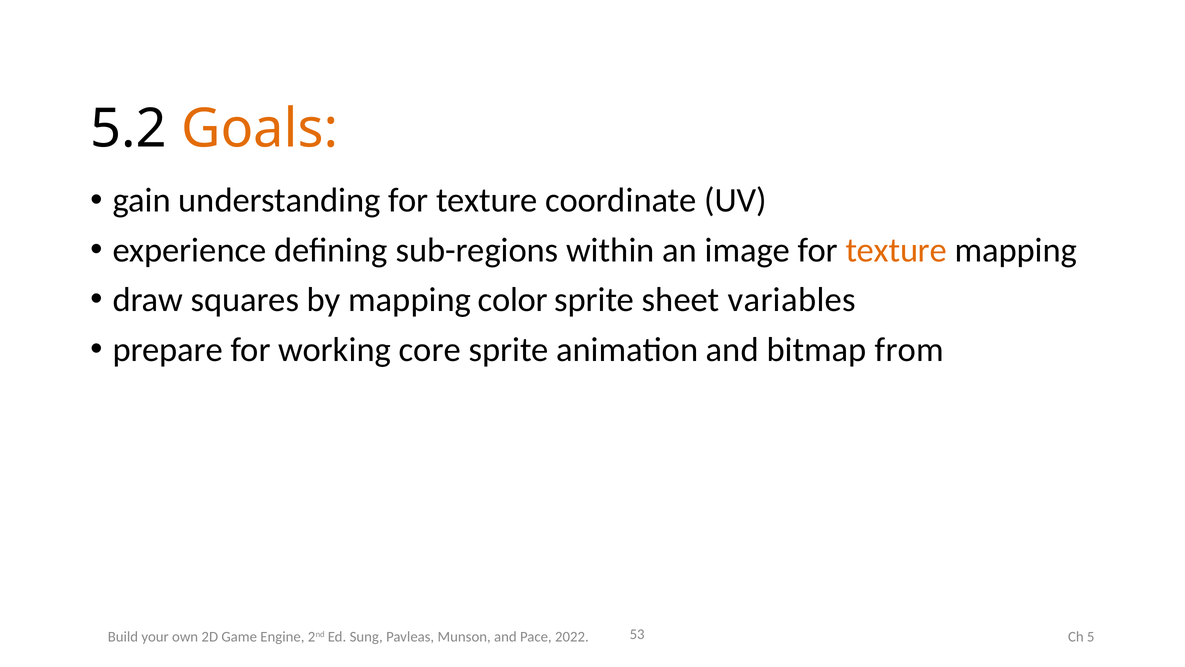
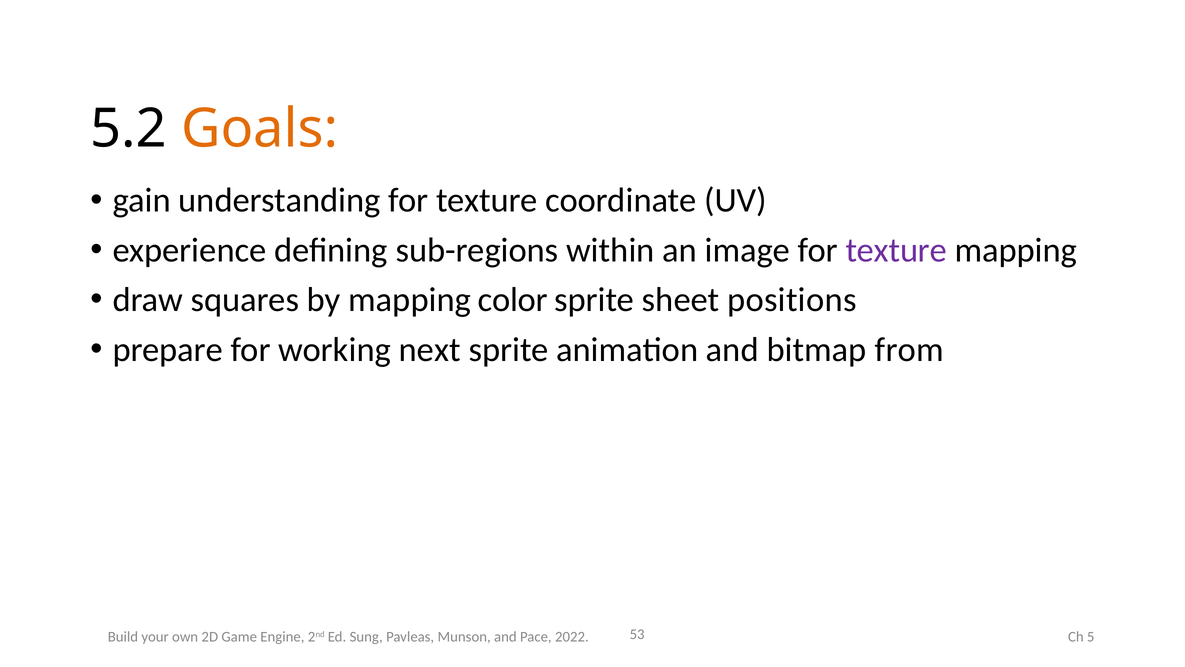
texture colour: orange -> purple (896, 250)
variables: variables -> positions (792, 300)
core: core -> next (430, 349)
